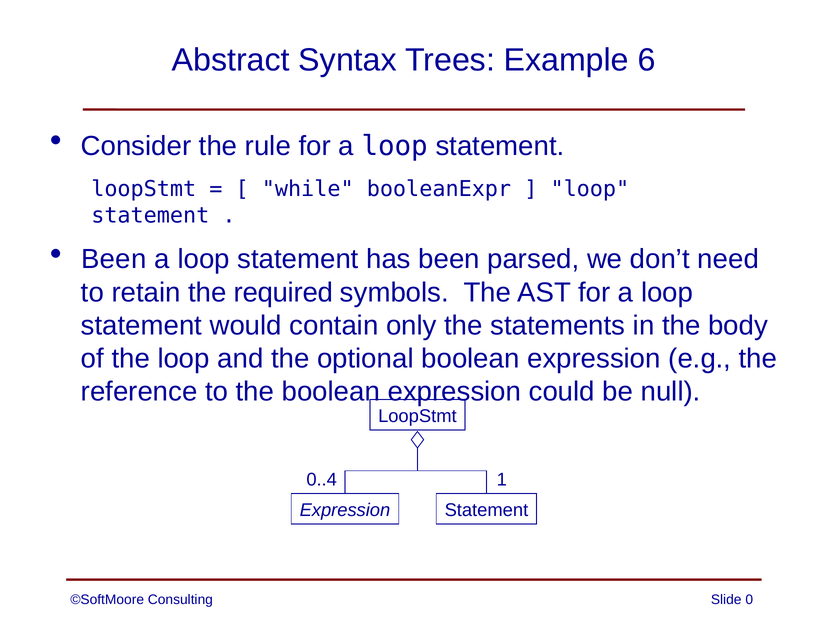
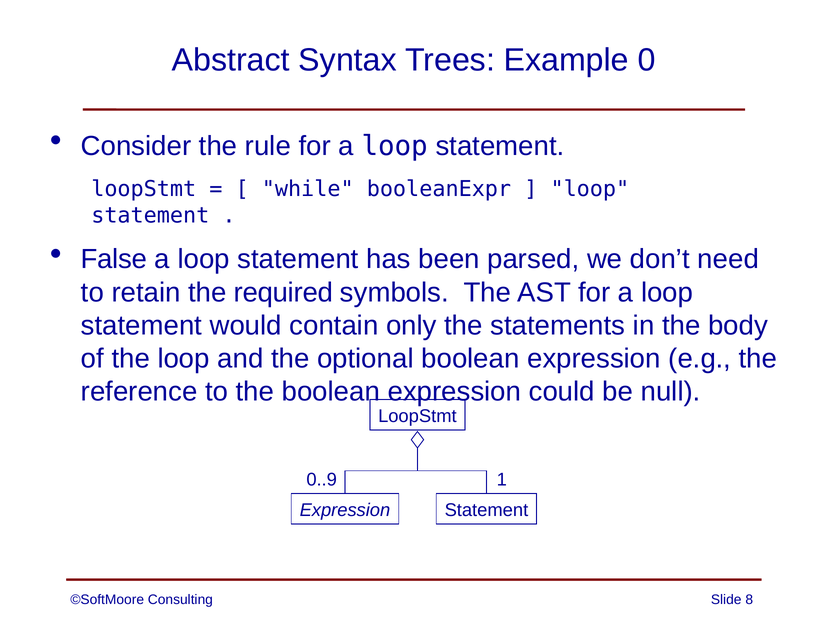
6: 6 -> 0 (647, 60)
Been: Been -> False (114, 259)
0..4: 0..4 -> 0..9 (322, 480)
0: 0 -> 8 (749, 600)
